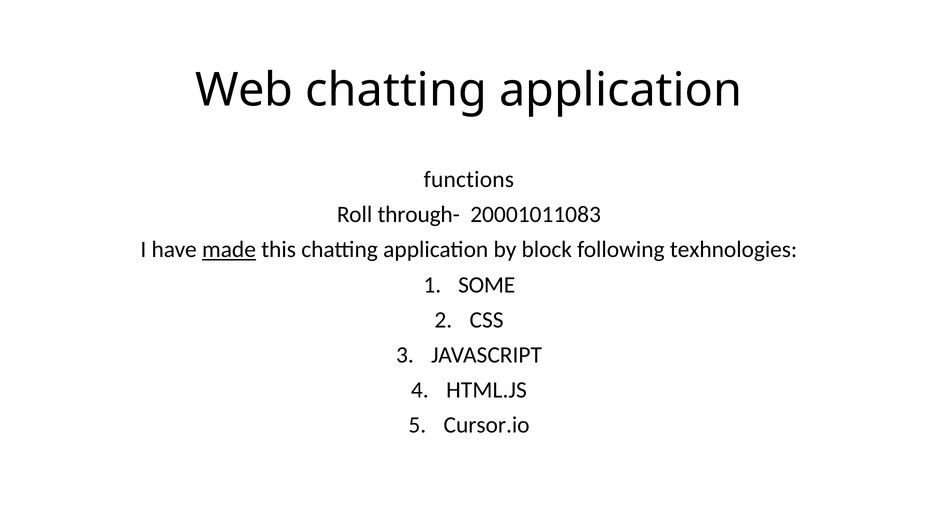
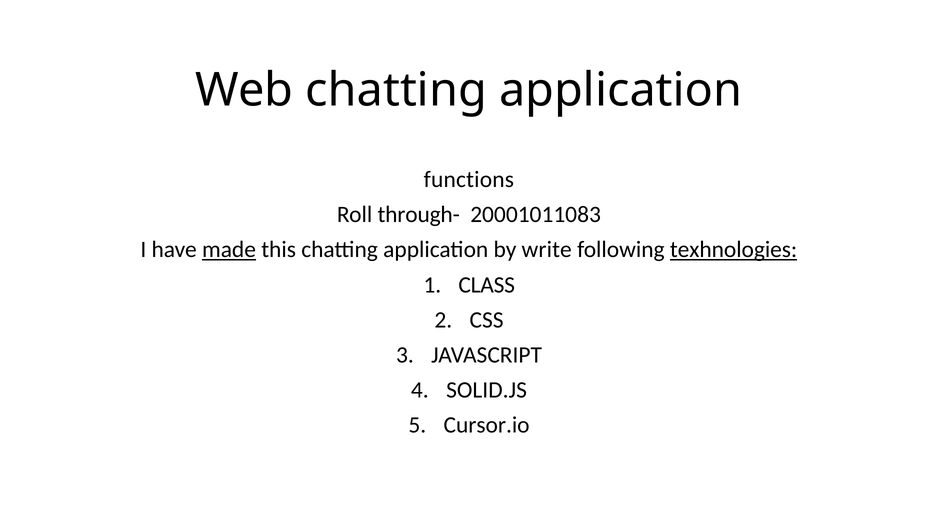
block: block -> write (547, 249)
texhnologies underline: none -> present (734, 249)
SOME: SOME -> CLASS (487, 285)
HTML.JS: HTML.JS -> SOLID.JS (487, 390)
